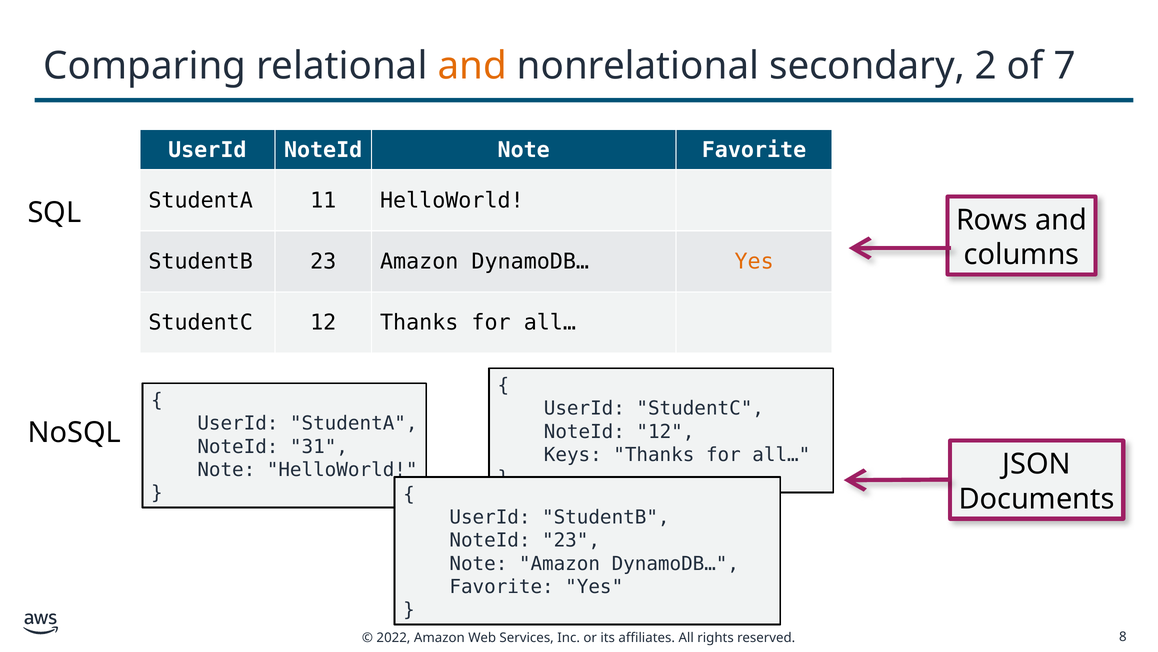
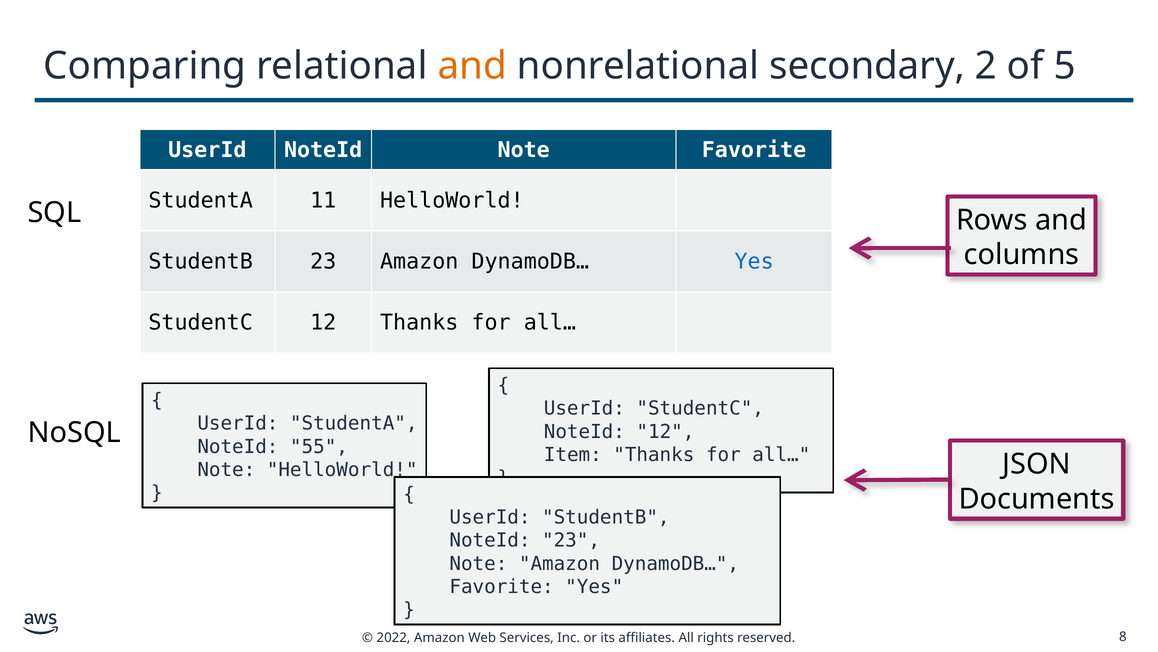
7: 7 -> 5 (1065, 66)
Yes colour: orange -> blue (754, 261)
31: 31 -> 55 (319, 446)
Keys: Keys -> Item (573, 454)
